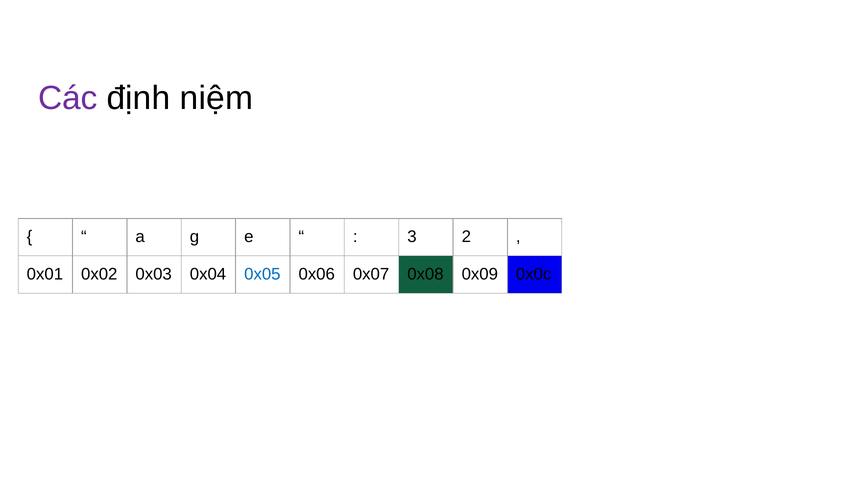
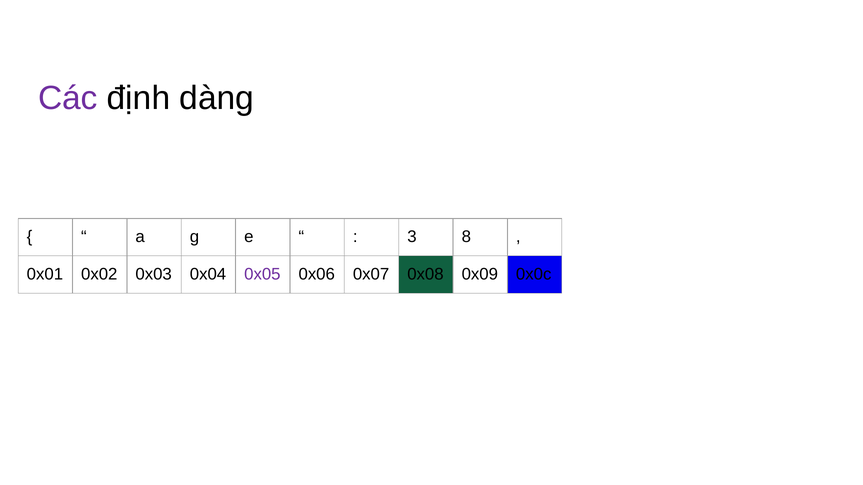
niệm: niệm -> dàng (217, 98)
2: 2 -> 8 (466, 237)
0x05 colour: blue -> purple (262, 274)
